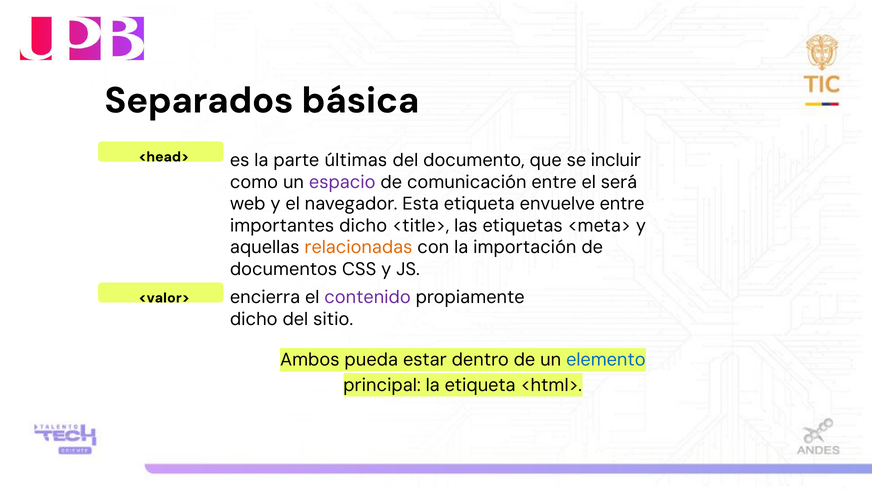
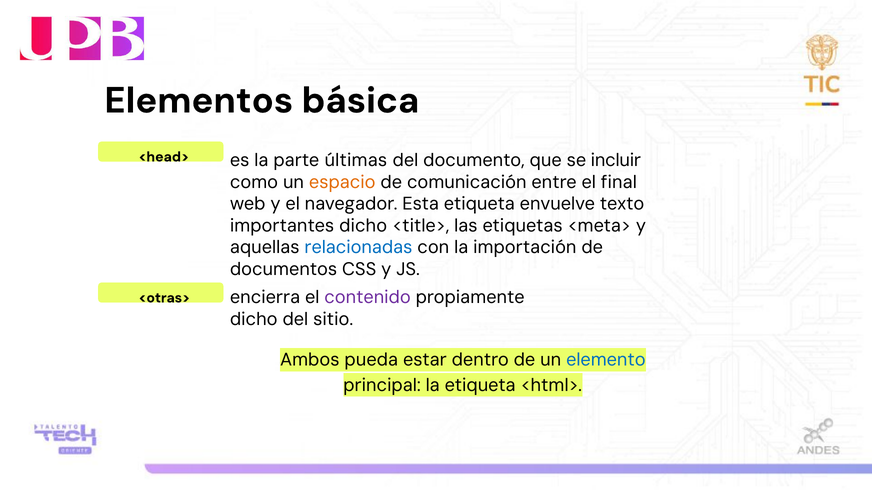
Separados: Separados -> Elementos (199, 101)
espacio colour: purple -> orange (342, 182)
será: será -> final (619, 182)
envuelve entre: entre -> texto (622, 204)
relacionadas colour: orange -> blue (358, 248)
<valor>: <valor> -> <otras> (164, 298)
